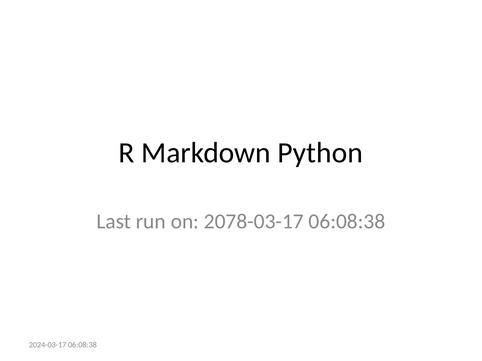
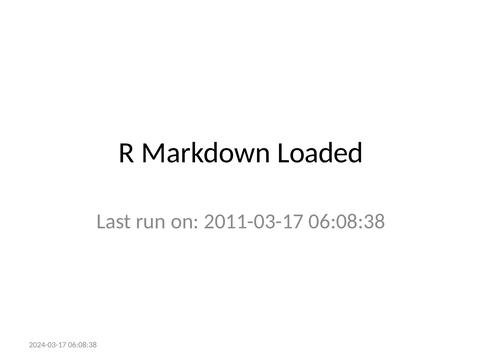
Python: Python -> Loaded (320, 153)
2078-03-17: 2078-03-17 -> 2011-03-17 (254, 222)
